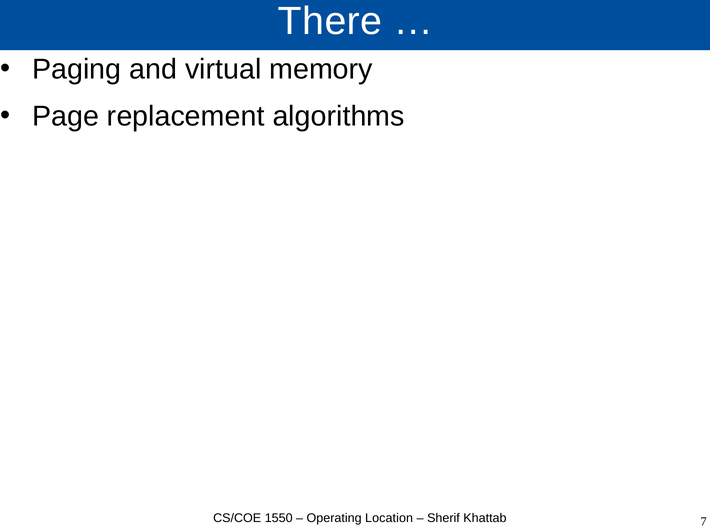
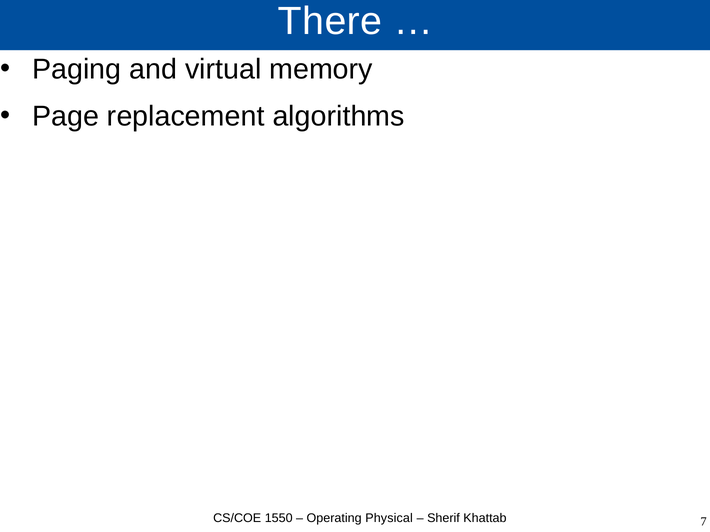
Location: Location -> Physical (389, 519)
